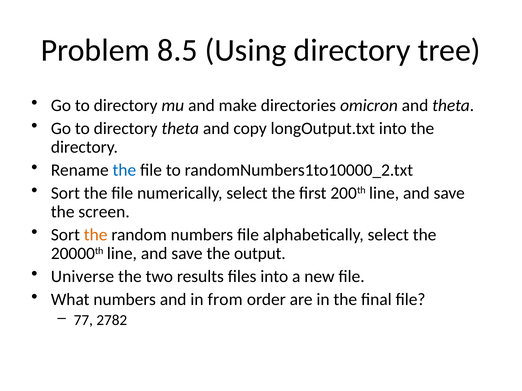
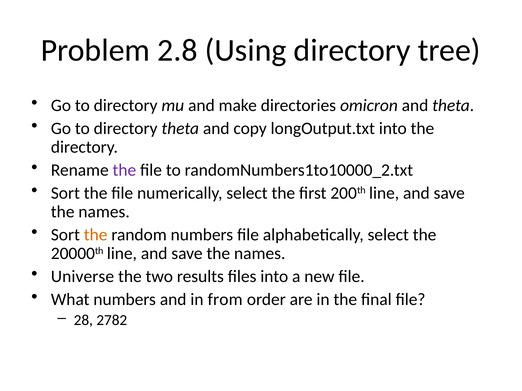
8.5: 8.5 -> 2.8 (177, 51)
the colour: blue -> purple (124, 170)
screen: screen -> names (104, 212)
output: output -> names (260, 254)
77: 77 -> 28 (83, 321)
